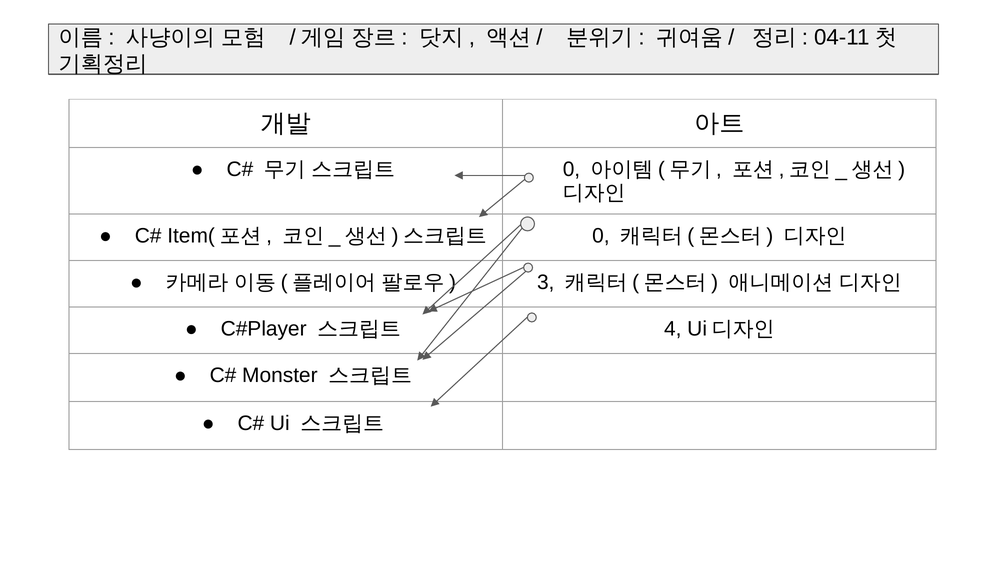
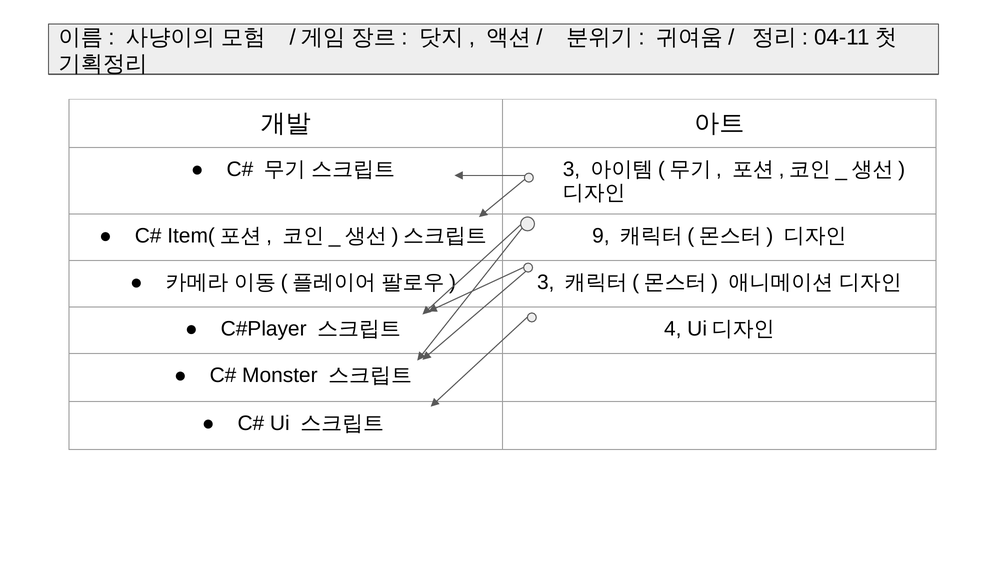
0: 0 -> 3 (571, 169)
0: 0 -> 9 (601, 236)
